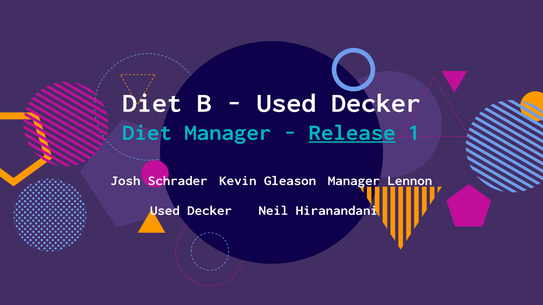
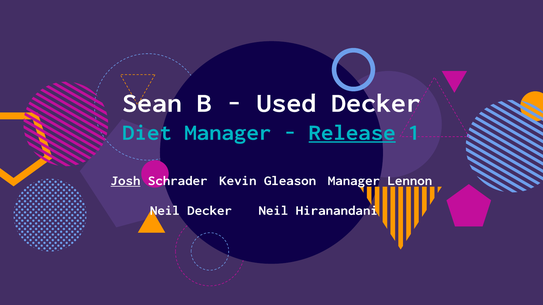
Diet: Diet -> Sean (152, 103)
Josh underline: none -> present (126, 181)
Used: Used -> Neil (165, 211)
